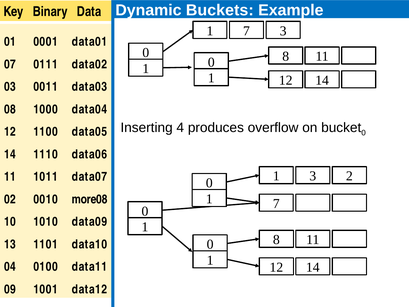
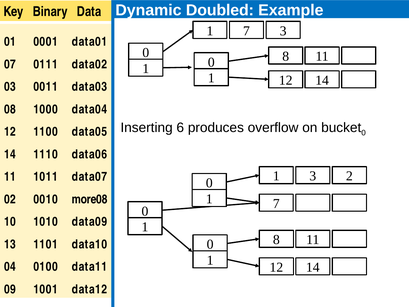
Buckets: Buckets -> Doubled (220, 10)
4: 4 -> 6 (180, 128)
